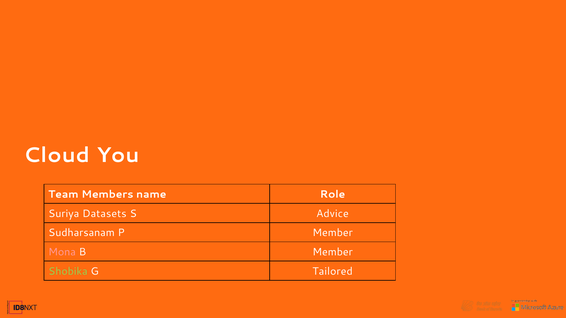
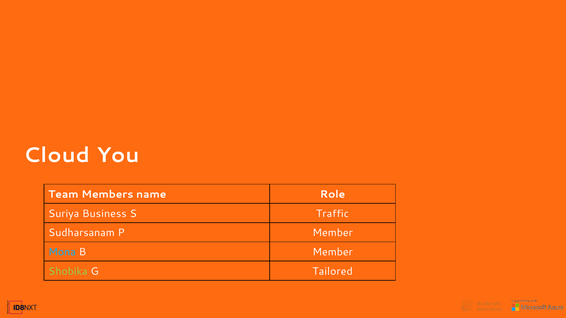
Datasets: Datasets -> Business (104, 214)
Advice: Advice -> Traffic (332, 214)
Mona colour: pink -> light blue (62, 252)
